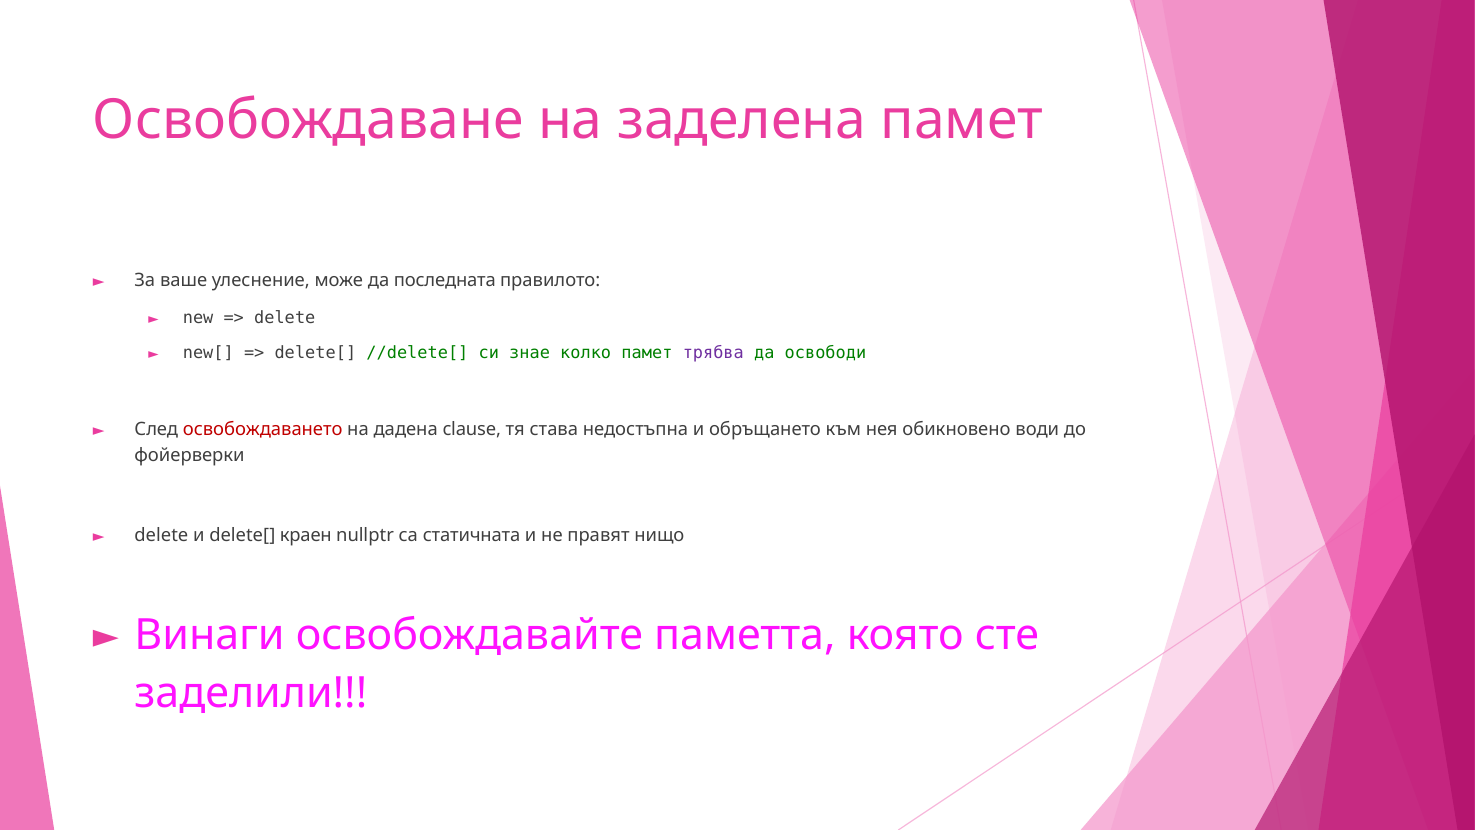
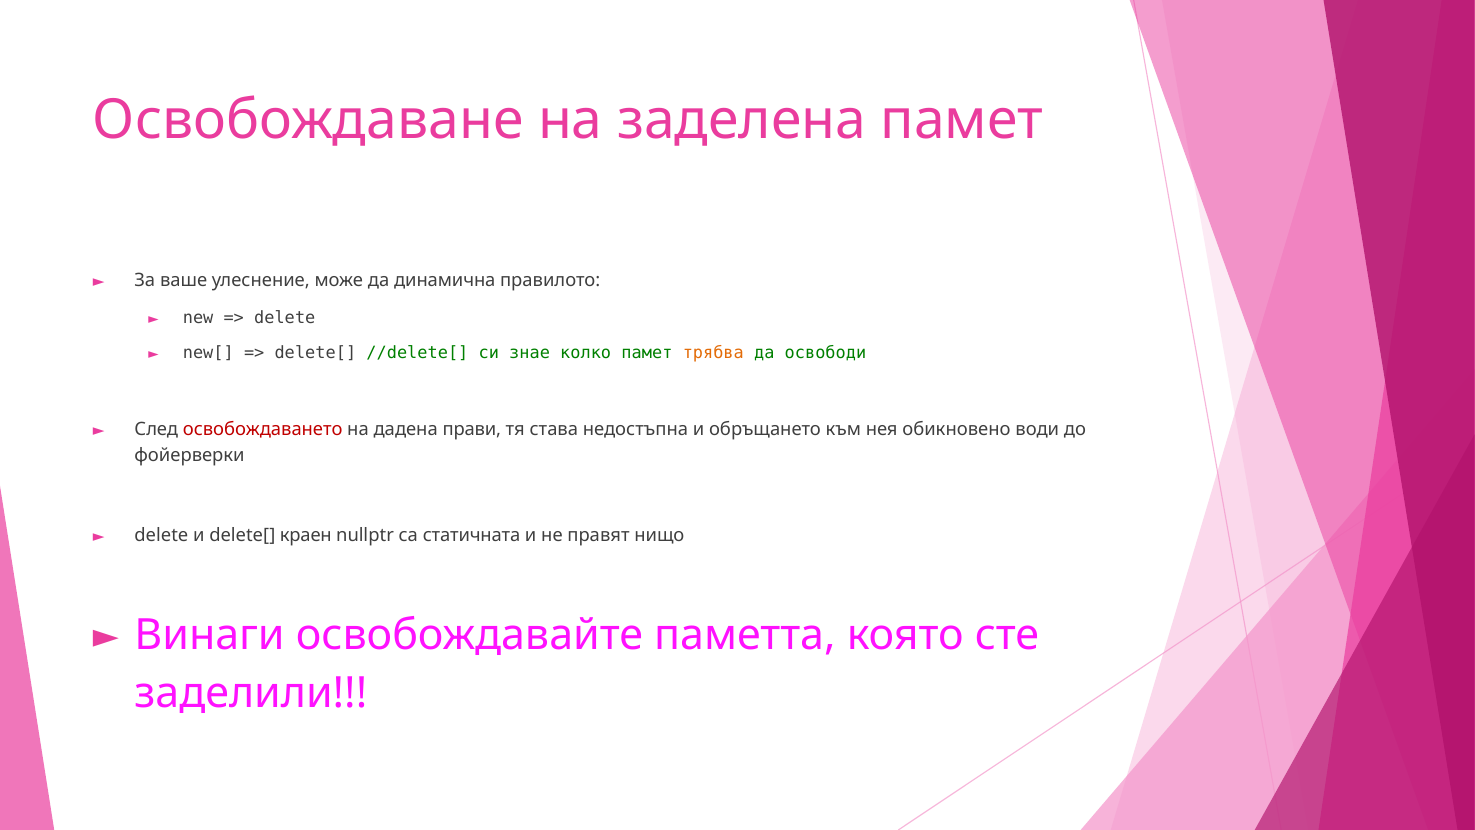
последната: последната -> динамична (445, 281)
трябва colour: purple -> orange (713, 353)
clause: clause -> прави (472, 430)
